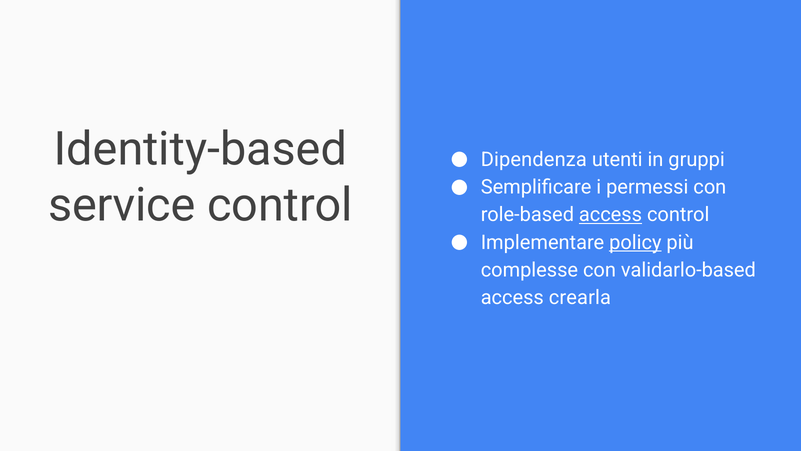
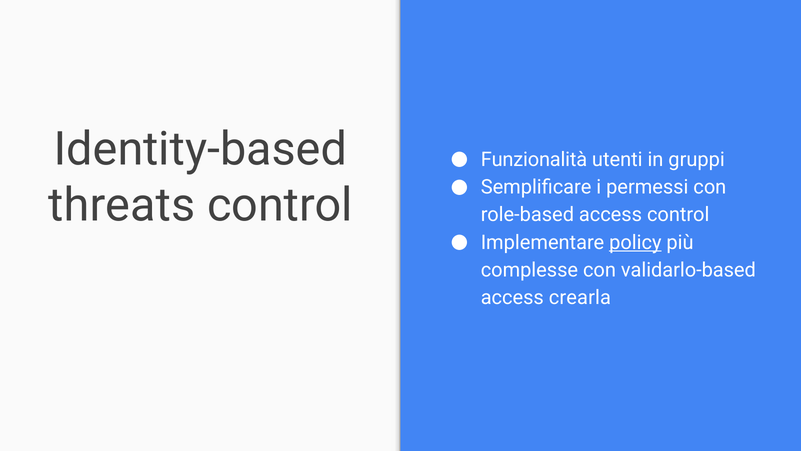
Dipendenza: Dipendenza -> Funzionalità (534, 159)
service: service -> threats (122, 205)
access underline: present -> none (610, 215)
